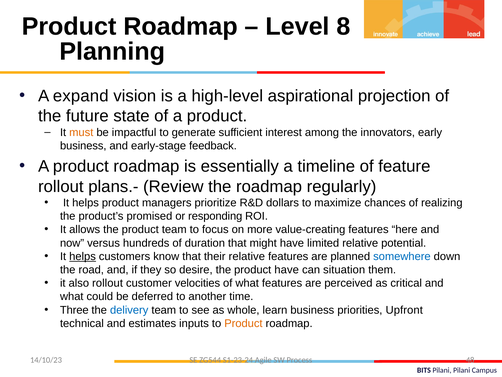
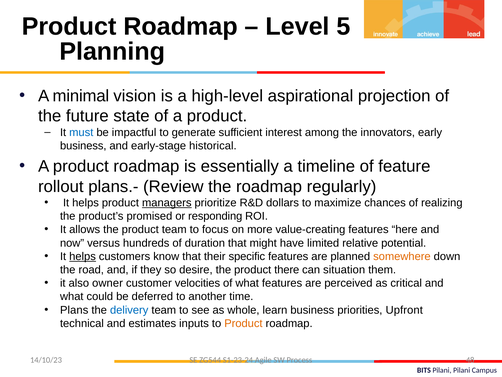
8: 8 -> 5 (344, 26)
expand: expand -> minimal (81, 96)
must colour: orange -> blue (81, 132)
feedback: feedback -> historical (213, 146)
managers underline: none -> present (167, 203)
their relative: relative -> specific (247, 256)
somewhere colour: blue -> orange (402, 256)
product have: have -> there (287, 269)
also rollout: rollout -> owner (108, 283)
Three: Three -> Plans (74, 310)
